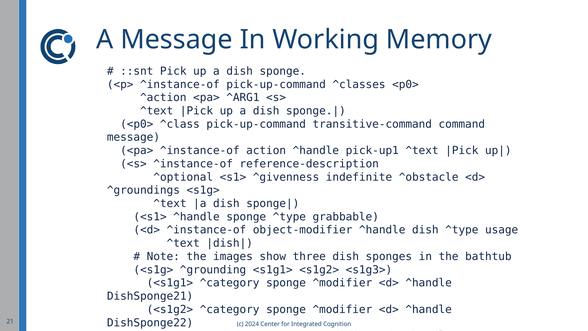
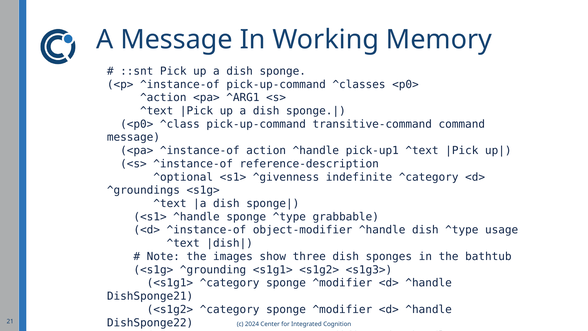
indefinite ^obstacle: ^obstacle -> ^category (429, 177)
